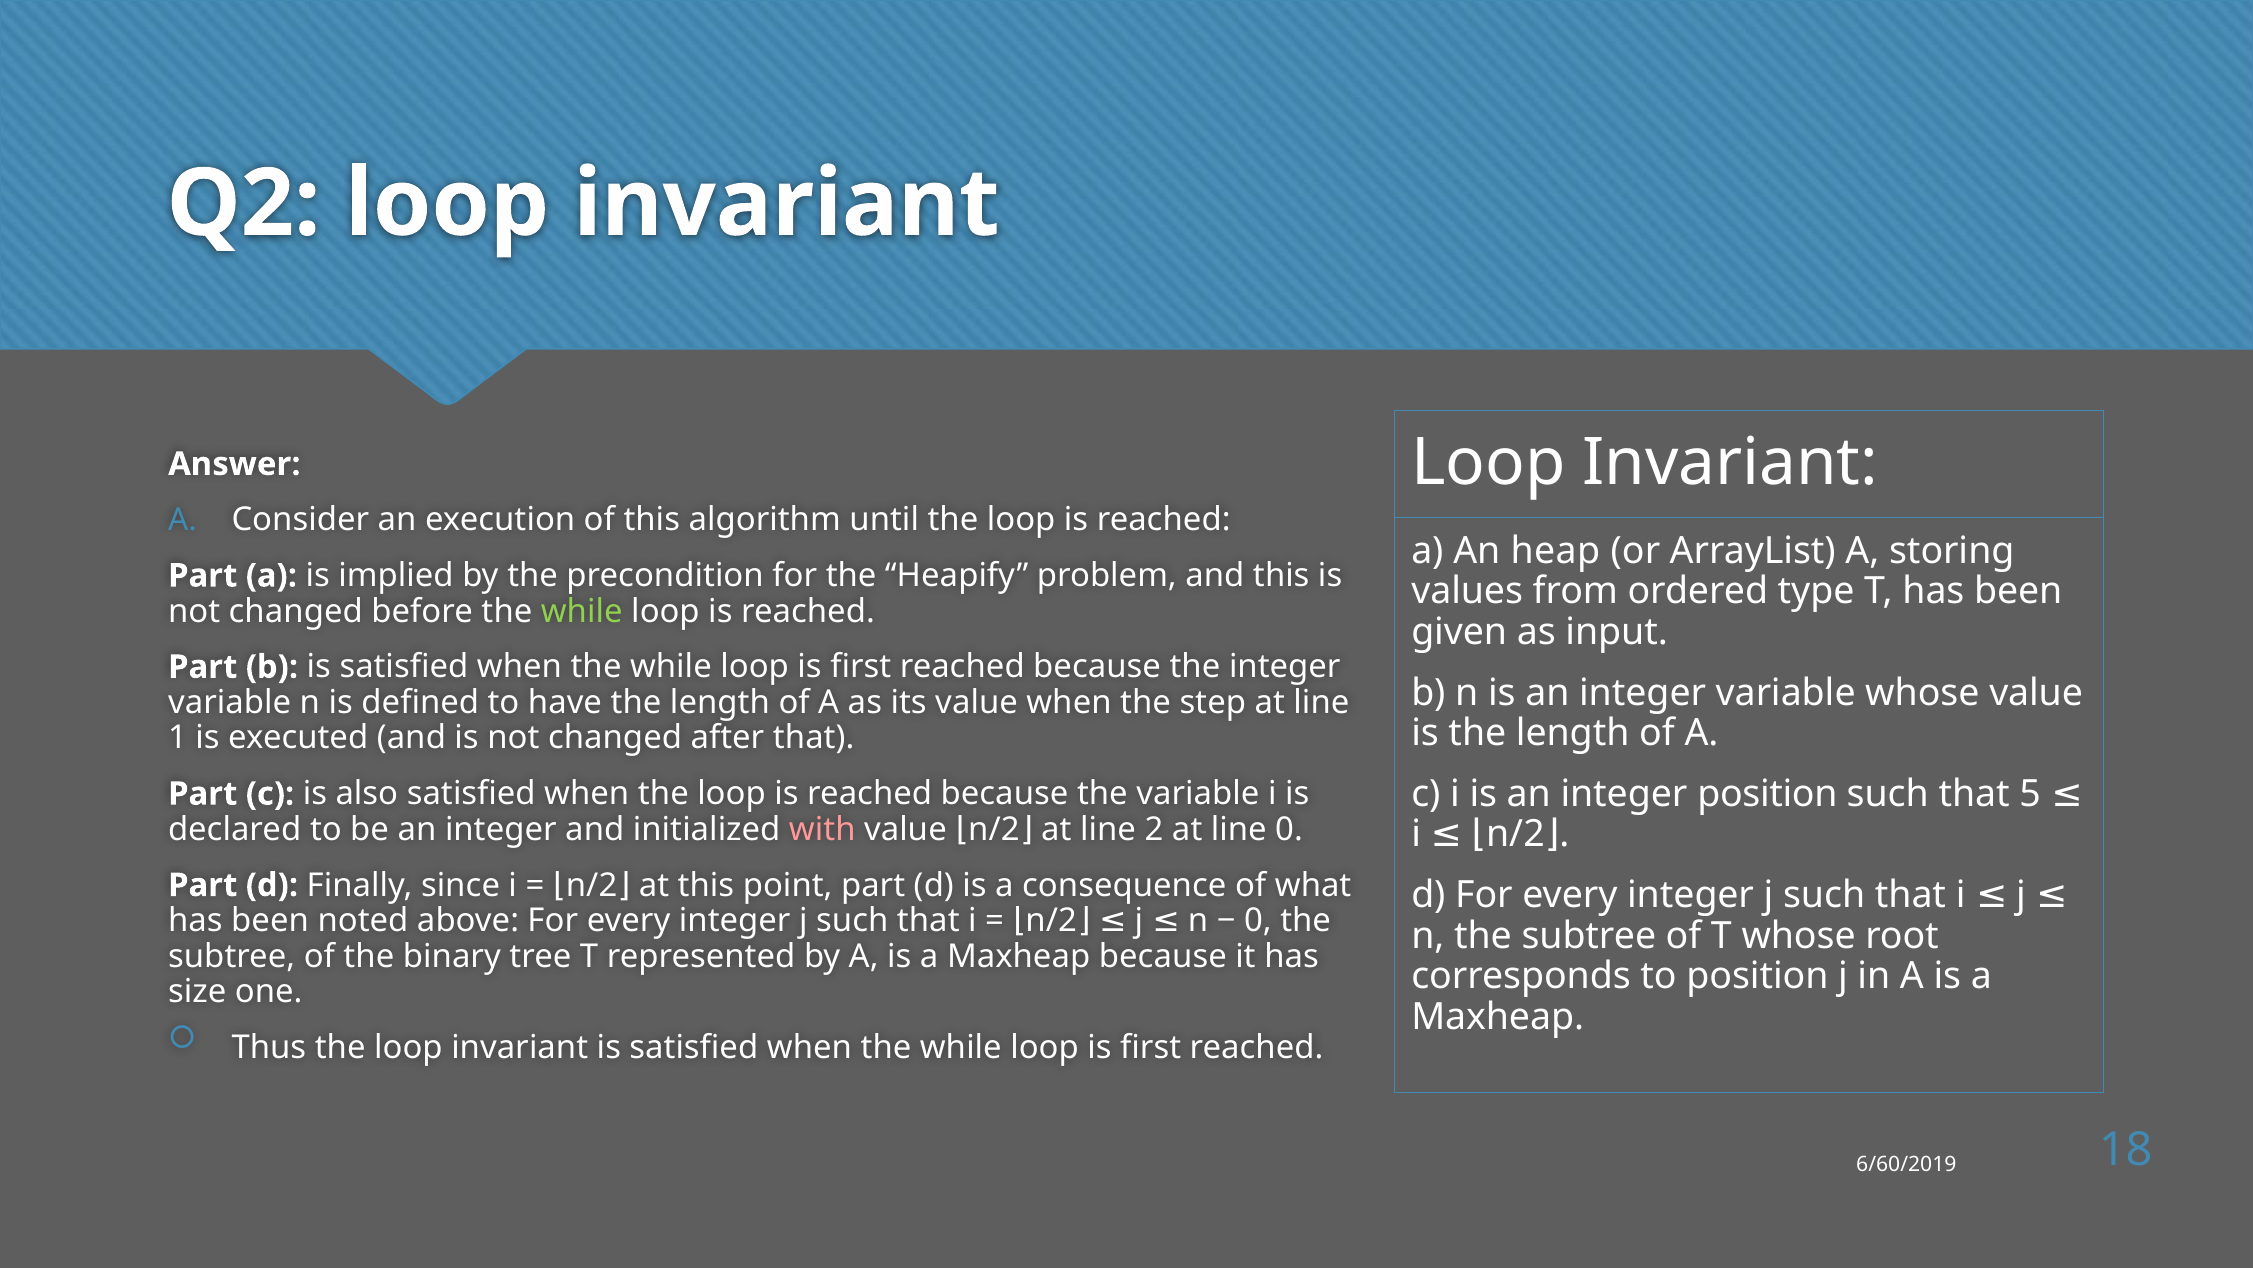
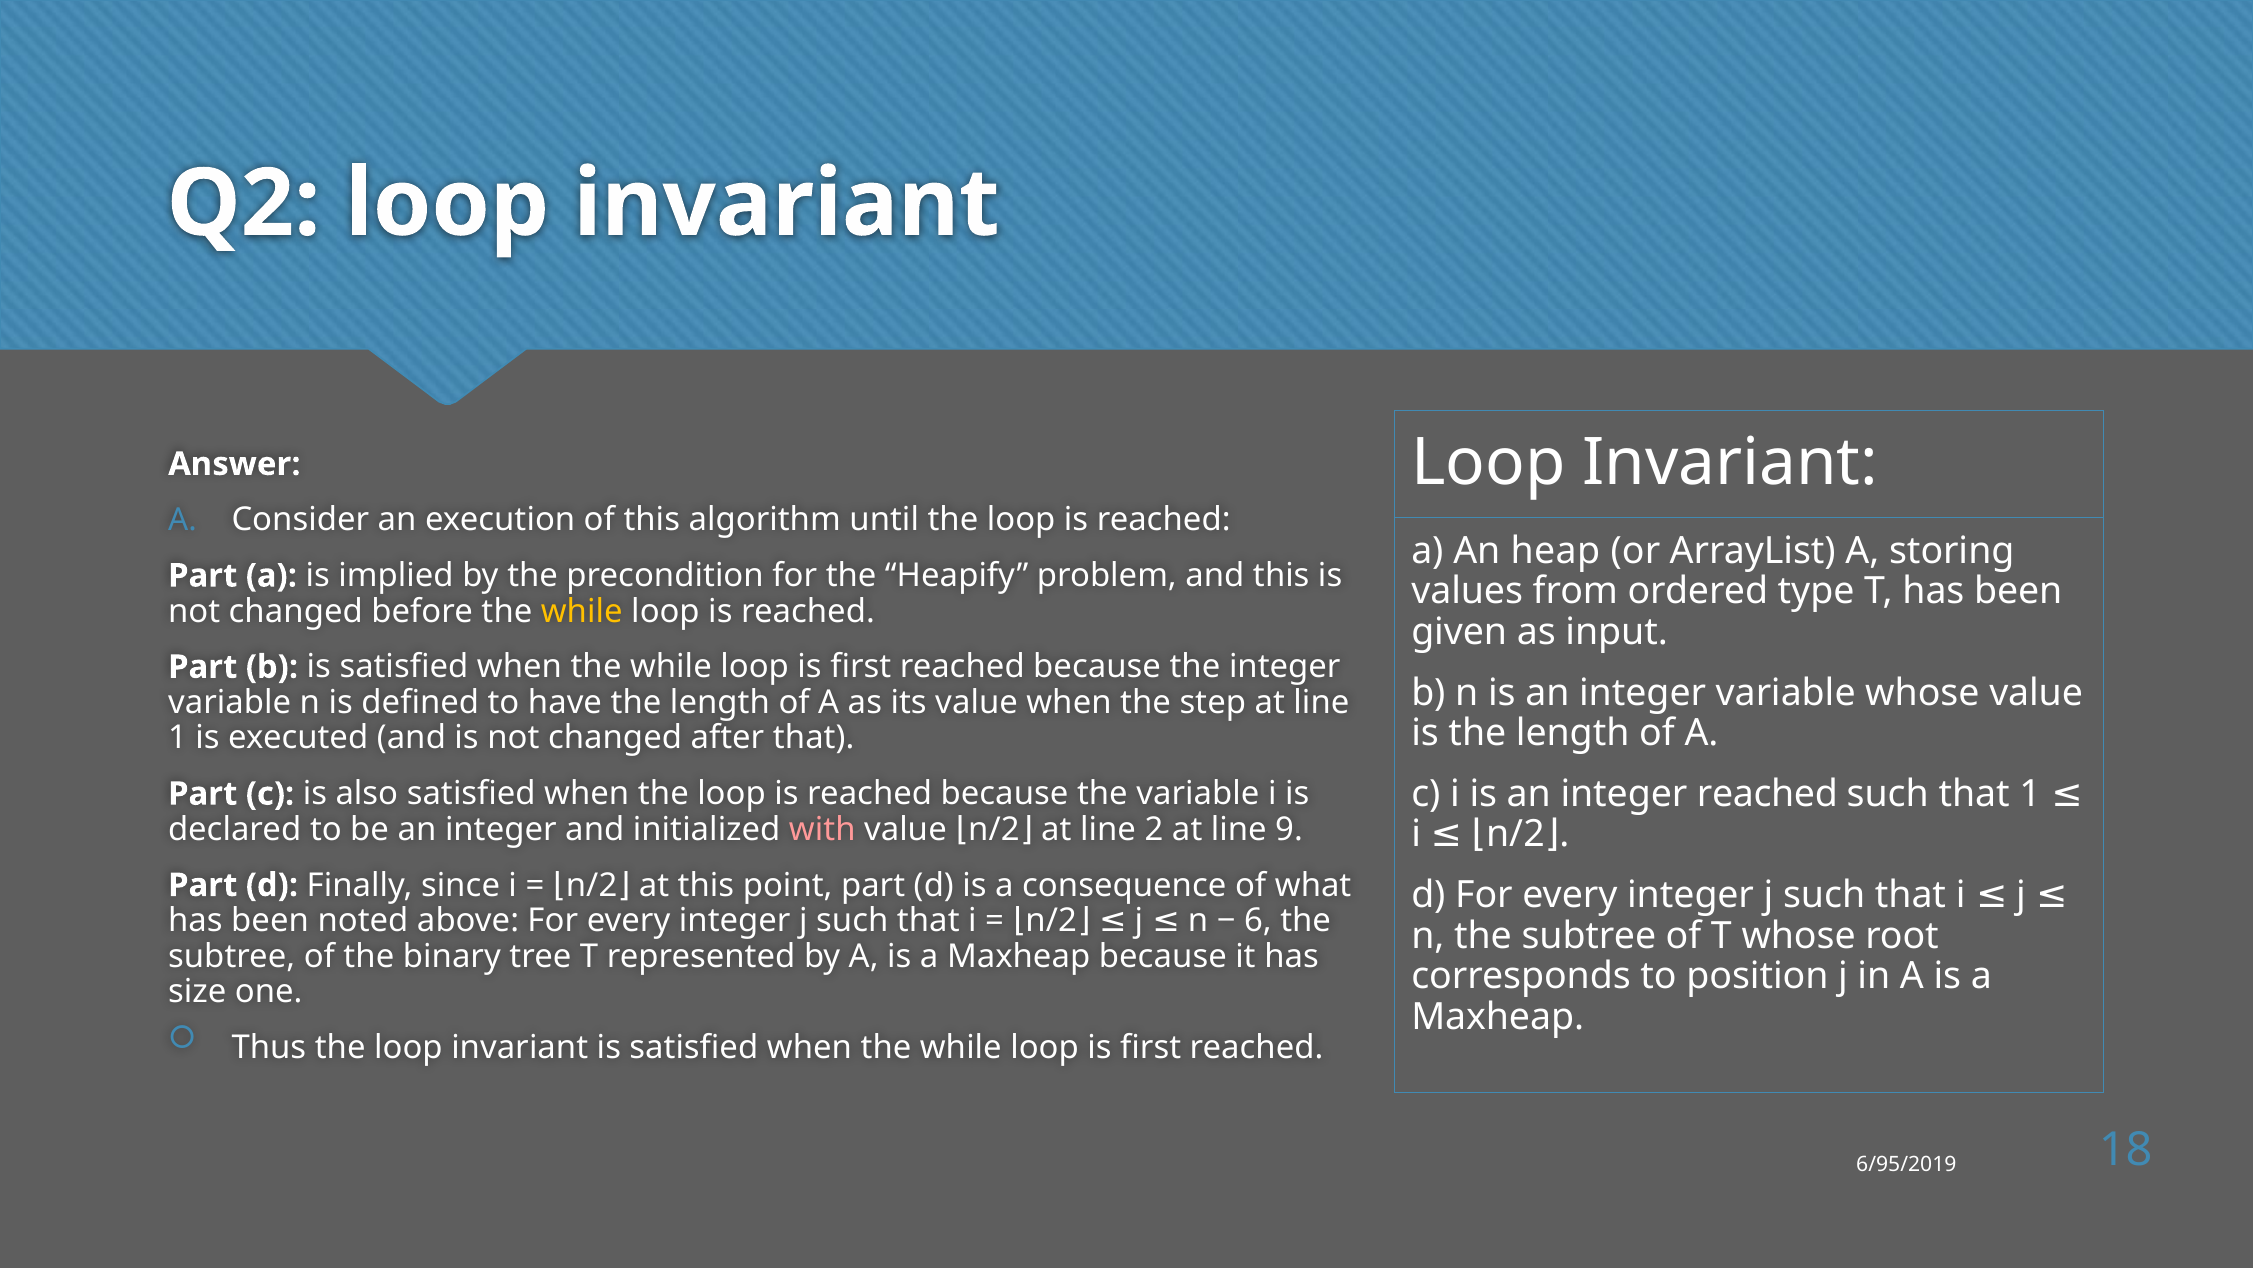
while colour: light green -> yellow (582, 611)
integer position: position -> reached (1767, 794)
that 5: 5 -> 1 (2030, 794)
line 0: 0 -> 9 (1289, 829)
0: 0 -> 6 (1258, 920)
6/60/2019: 6/60/2019 -> 6/95/2019 (1906, 1164)
